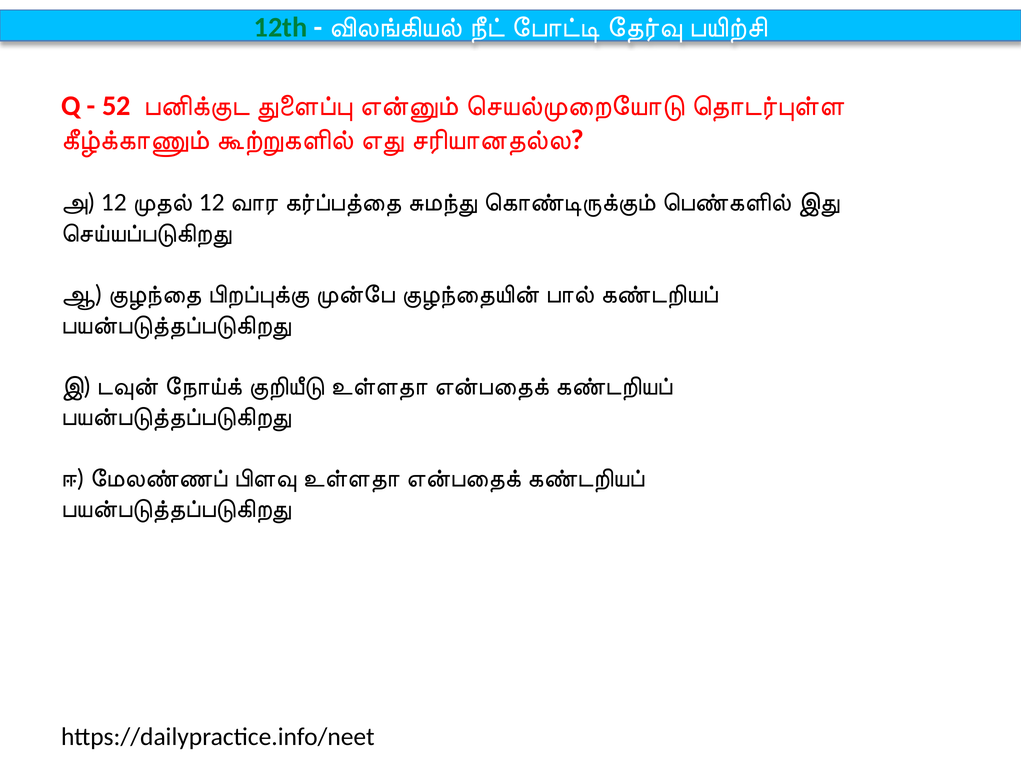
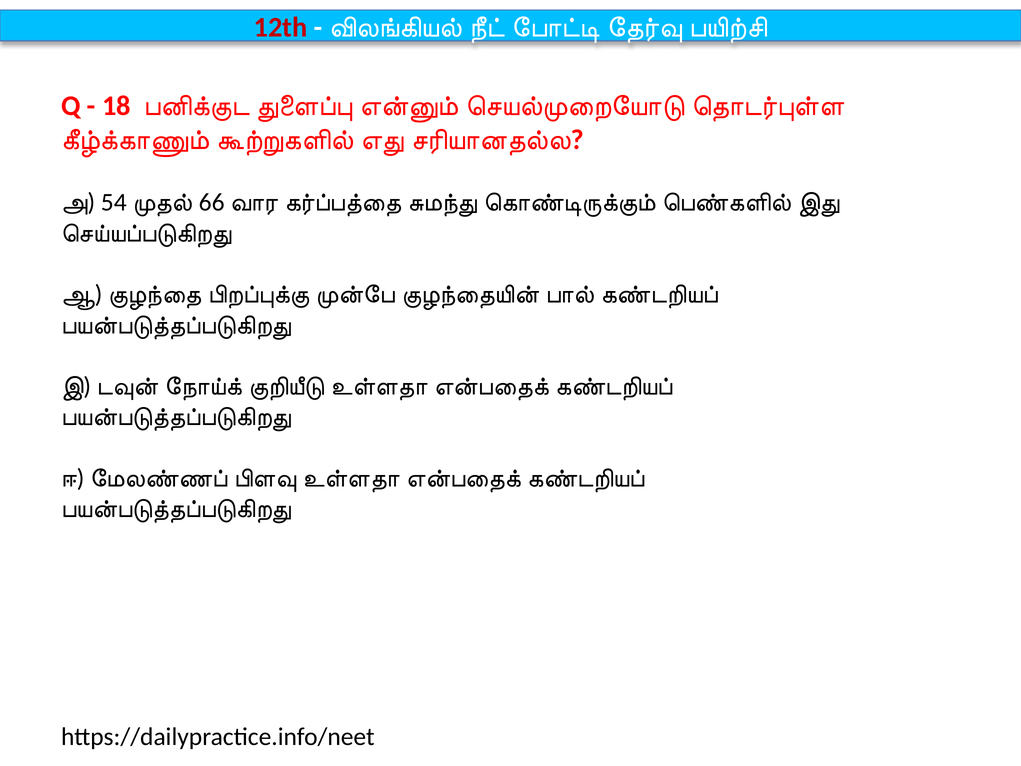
12th colour: green -> red (281, 27)
52: 52 -> 18 (116, 106)
12: 12 -> 54 (114, 202)
12: 12 -> 66 (212, 202)
